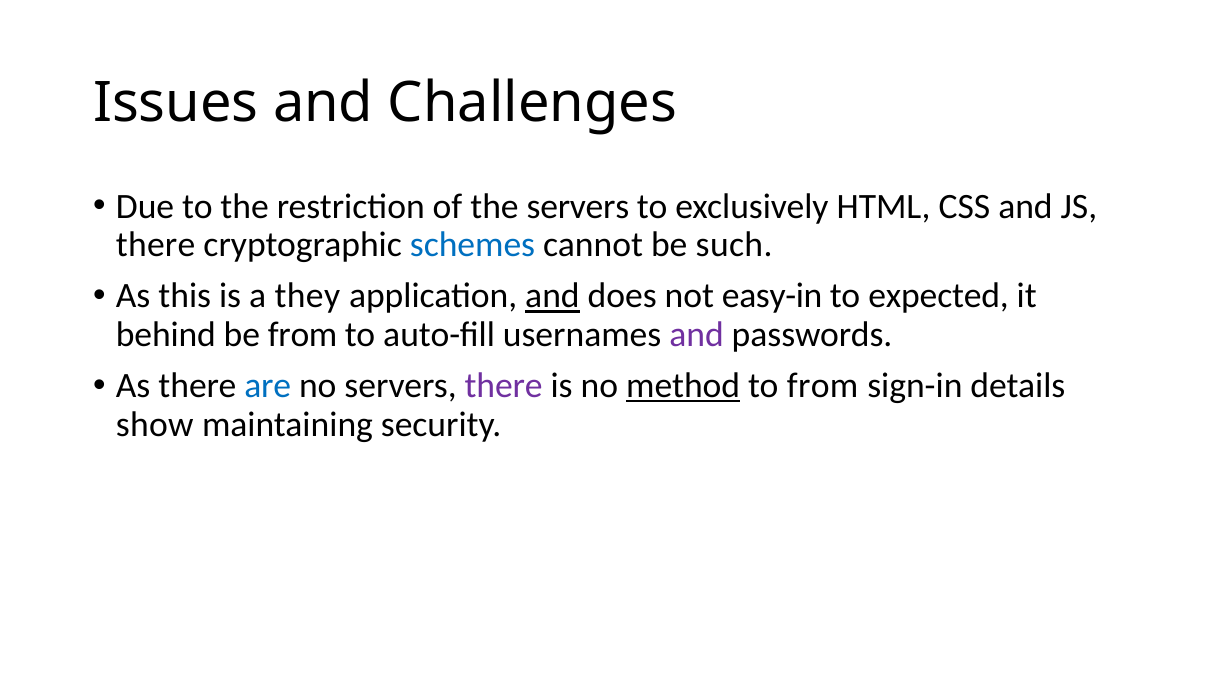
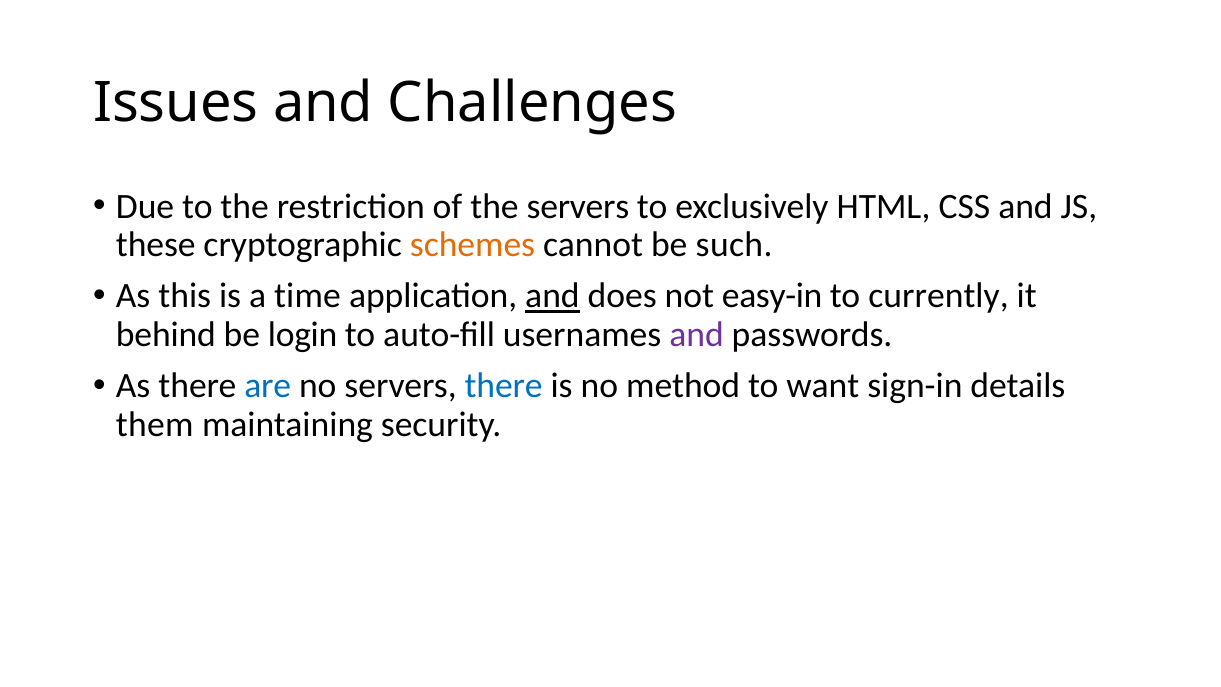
there: there -> these (156, 245)
schemes colour: blue -> orange (473, 245)
they: they -> time (308, 296)
expected: expected -> currently (938, 296)
be from: from -> login (303, 335)
there colour: purple -> blue (504, 386)
method underline: present -> none (683, 386)
to from: from -> want (823, 386)
show: show -> them (155, 424)
